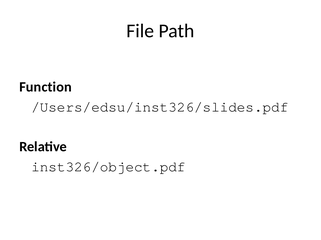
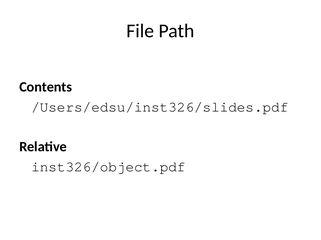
Function: Function -> Contents (46, 87)
